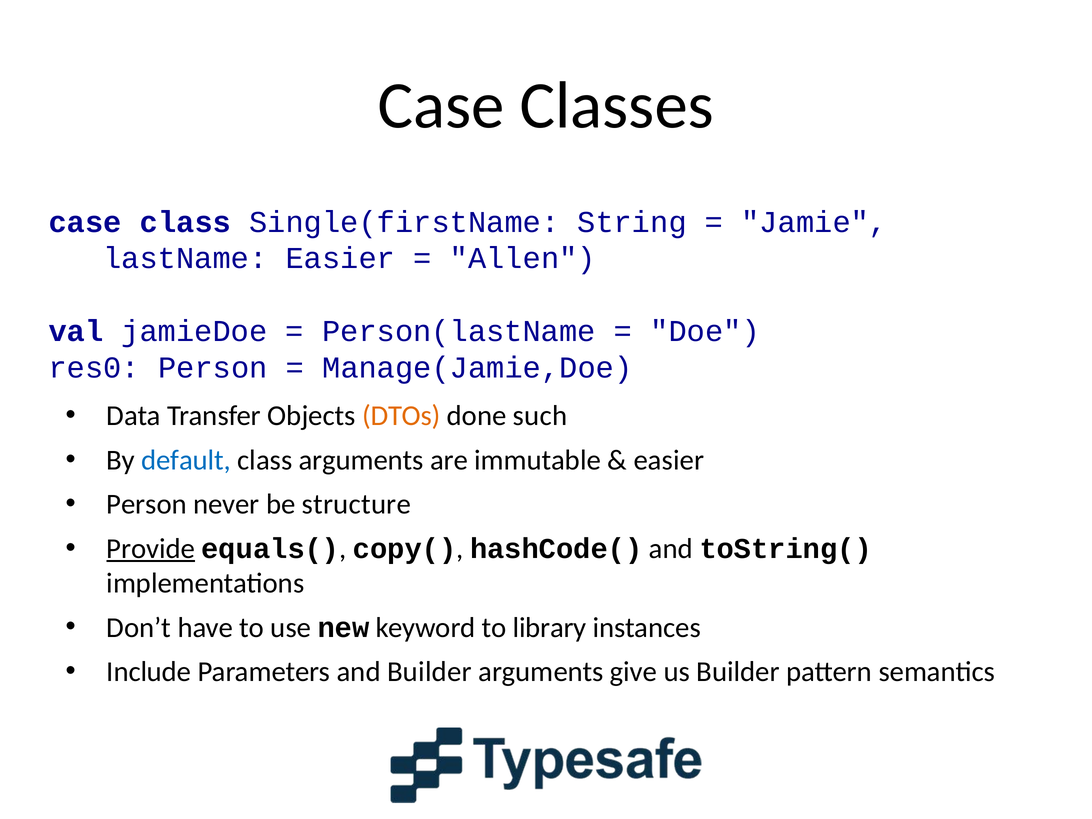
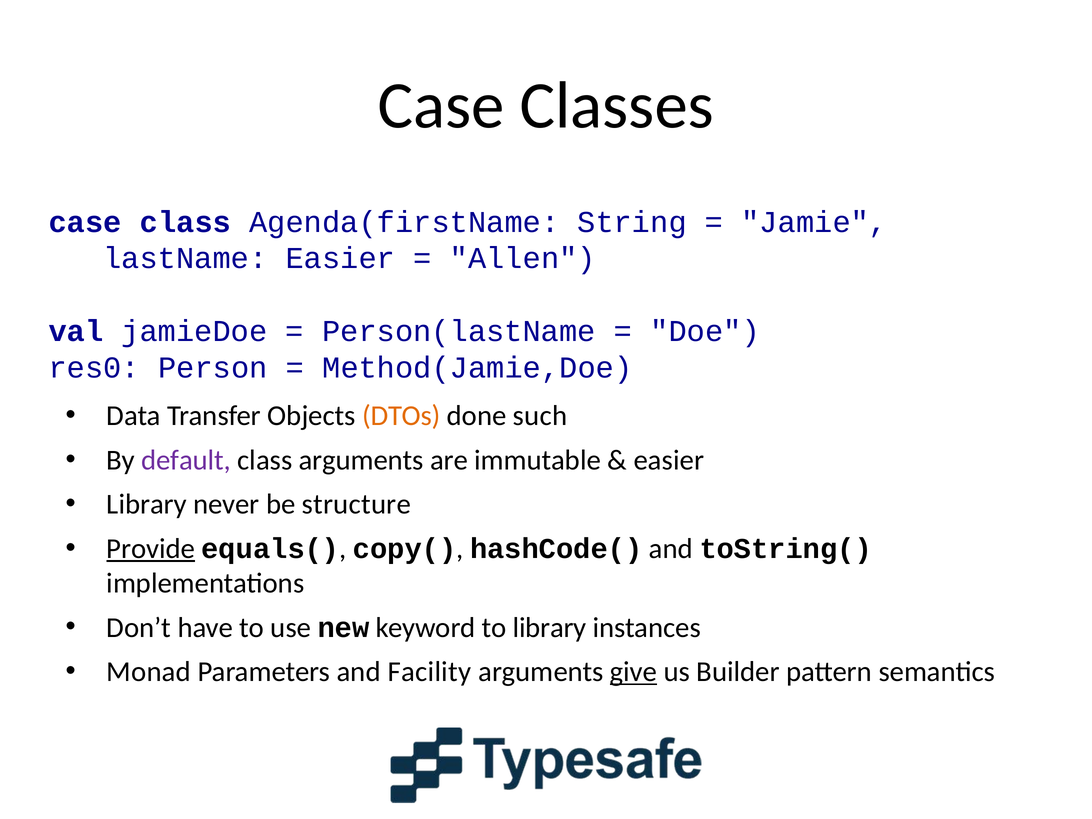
Single(firstName: Single(firstName -> Agenda(firstName (404, 222)
Manage(Jamie,Doe: Manage(Jamie,Doe -> Method(Jamie,Doe (477, 368)
default colour: blue -> purple (186, 460)
Person: Person -> Library (147, 504)
Include: Include -> Monad (149, 672)
and Builder: Builder -> Facility (429, 672)
give underline: none -> present (634, 672)
